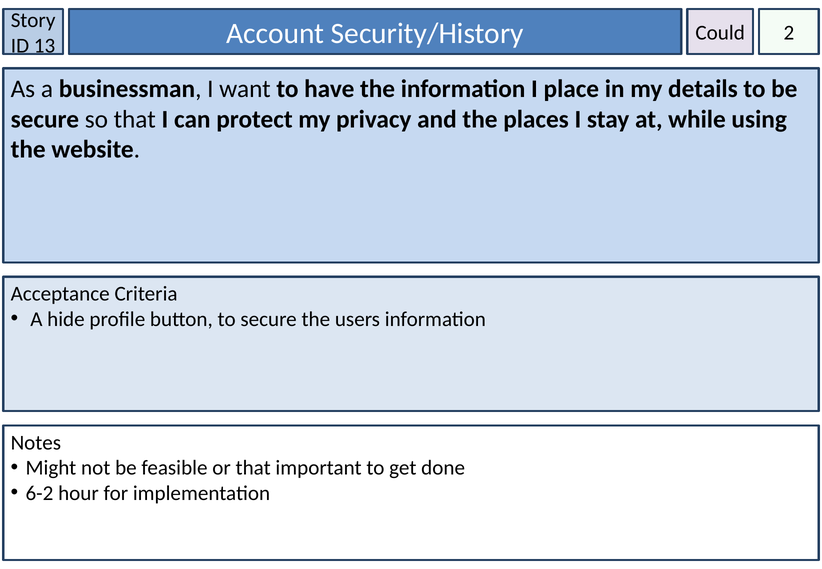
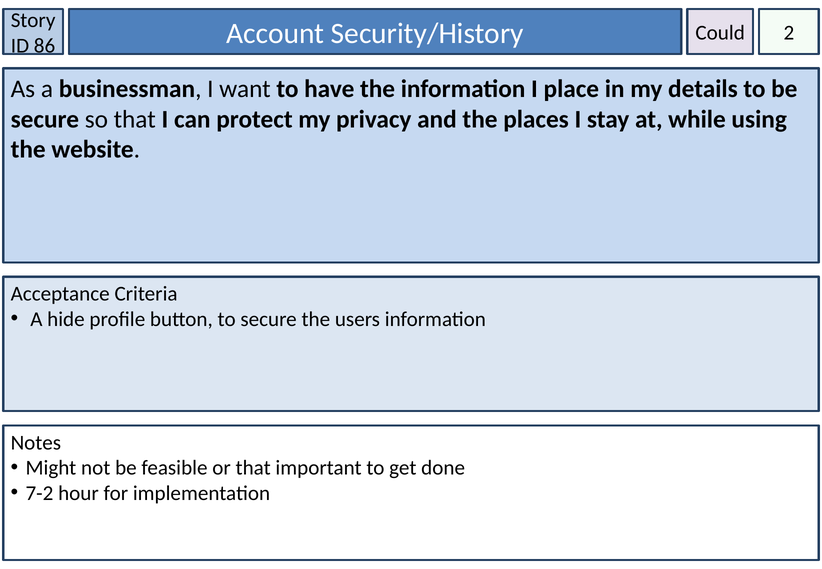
13: 13 -> 86 (45, 46)
6-2: 6-2 -> 7-2 (39, 493)
